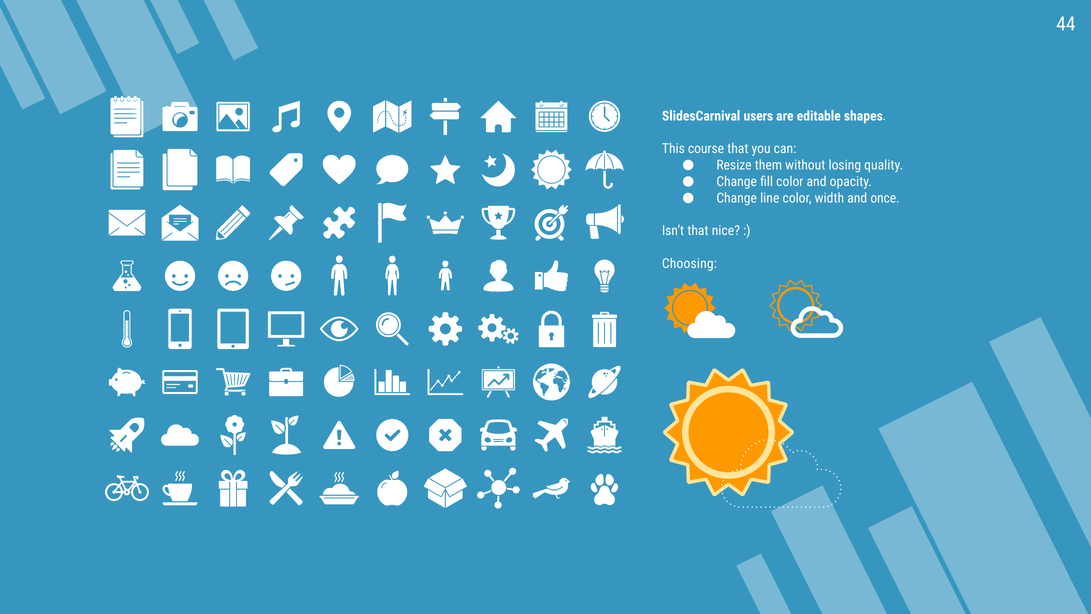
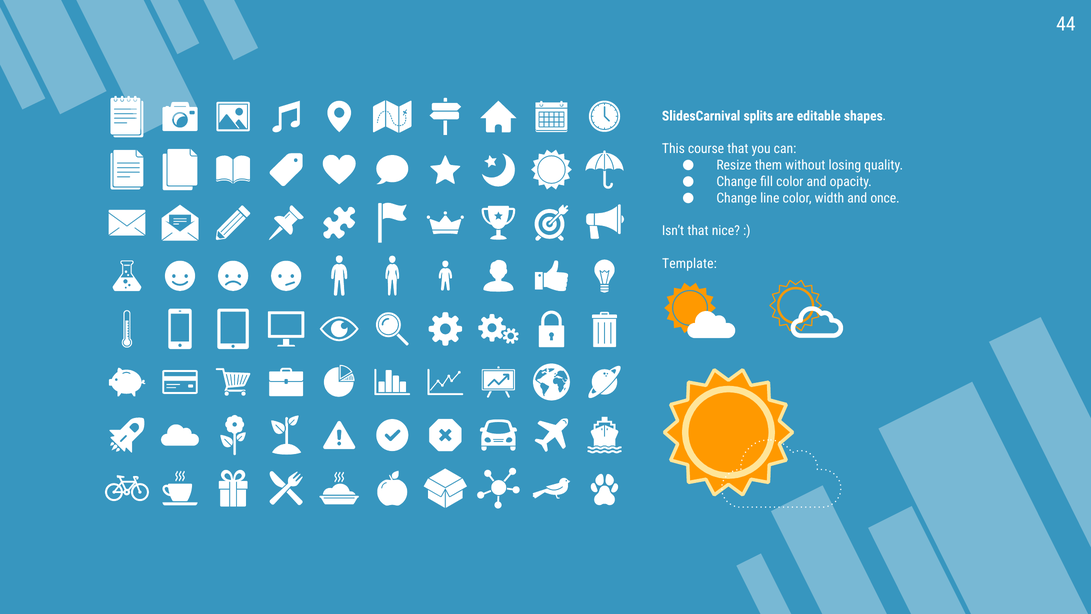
users: users -> splits (758, 116)
Choosing: Choosing -> Template (689, 264)
